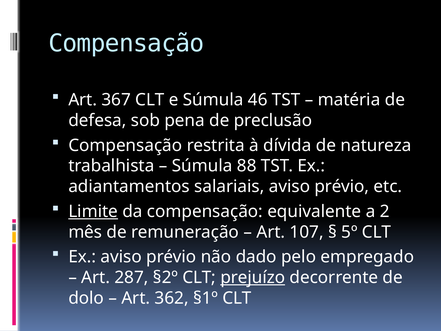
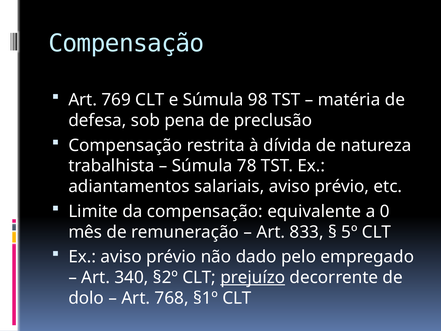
367: 367 -> 769 (116, 100)
46: 46 -> 98 (258, 100)
88: 88 -> 78 (247, 166)
Limite underline: present -> none (93, 211)
2: 2 -> 0 (385, 211)
107: 107 -> 833 (307, 232)
287: 287 -> 340 (132, 277)
362: 362 -> 768 (172, 298)
